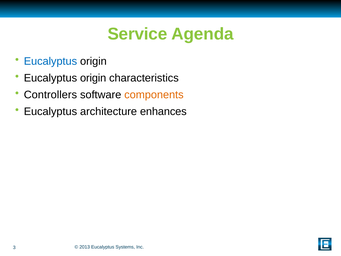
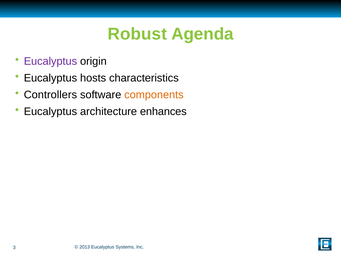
Service: Service -> Robust (137, 34)
Eucalyptus colour: blue -> purple (50, 61)
origin: origin -> hosts (93, 78)
